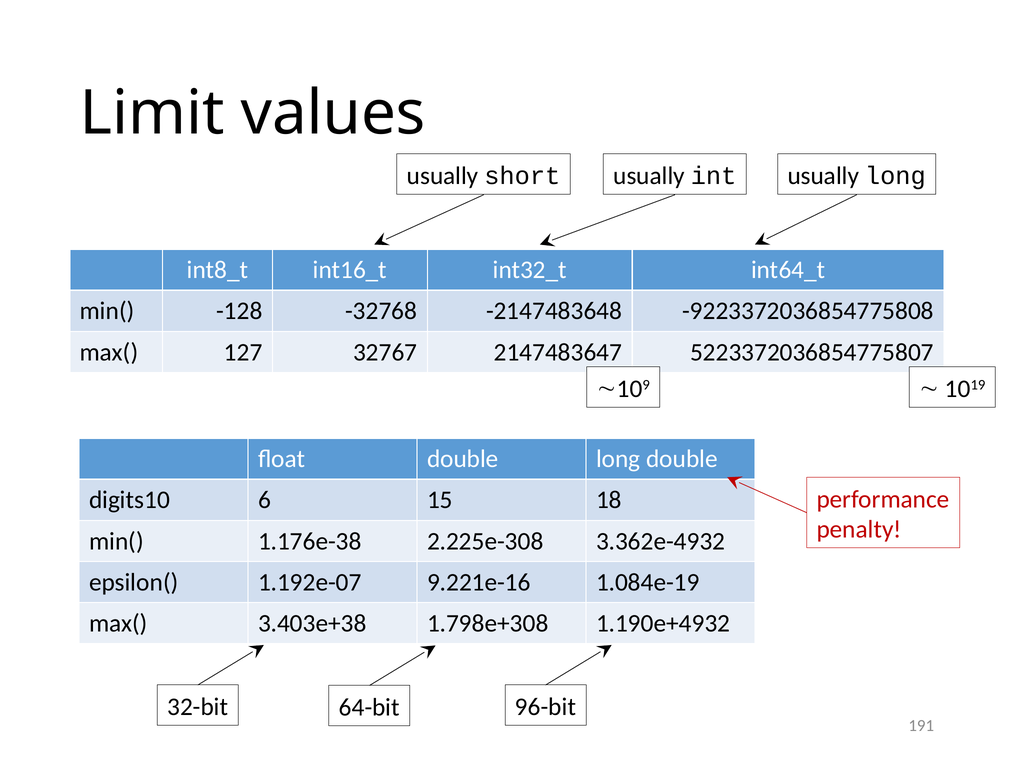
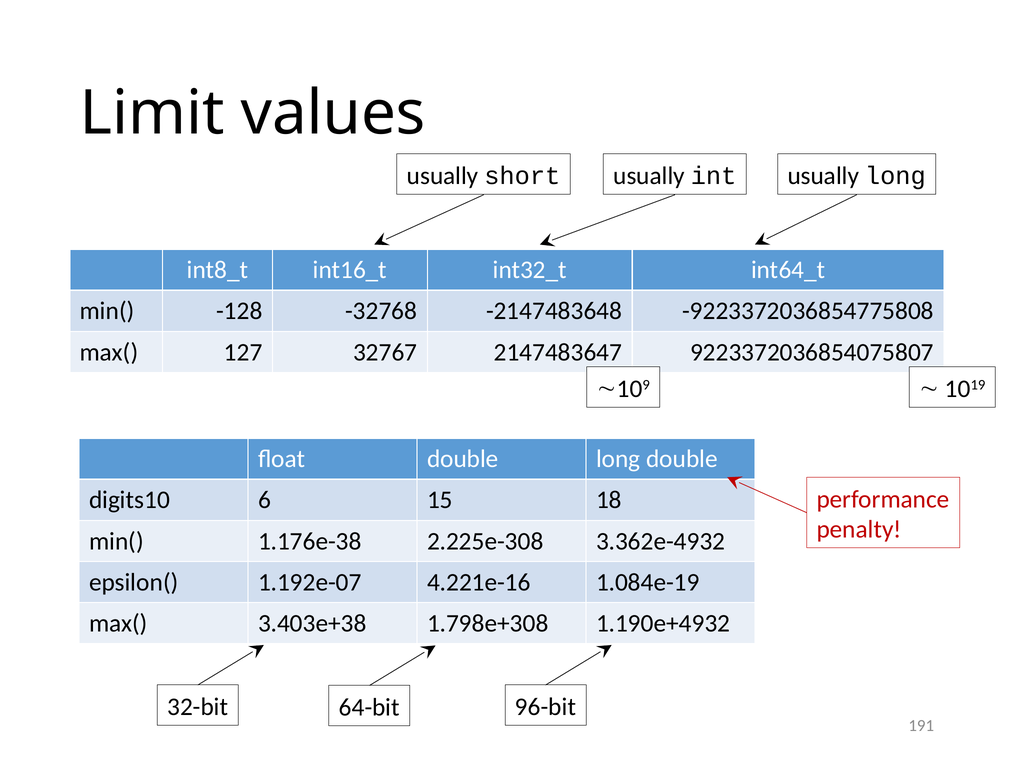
5223372036854775807: 5223372036854775807 -> 9223372036854075807 (812, 352)
9.221e-16: 9.221e-16 -> 4.221e-16 (479, 583)
